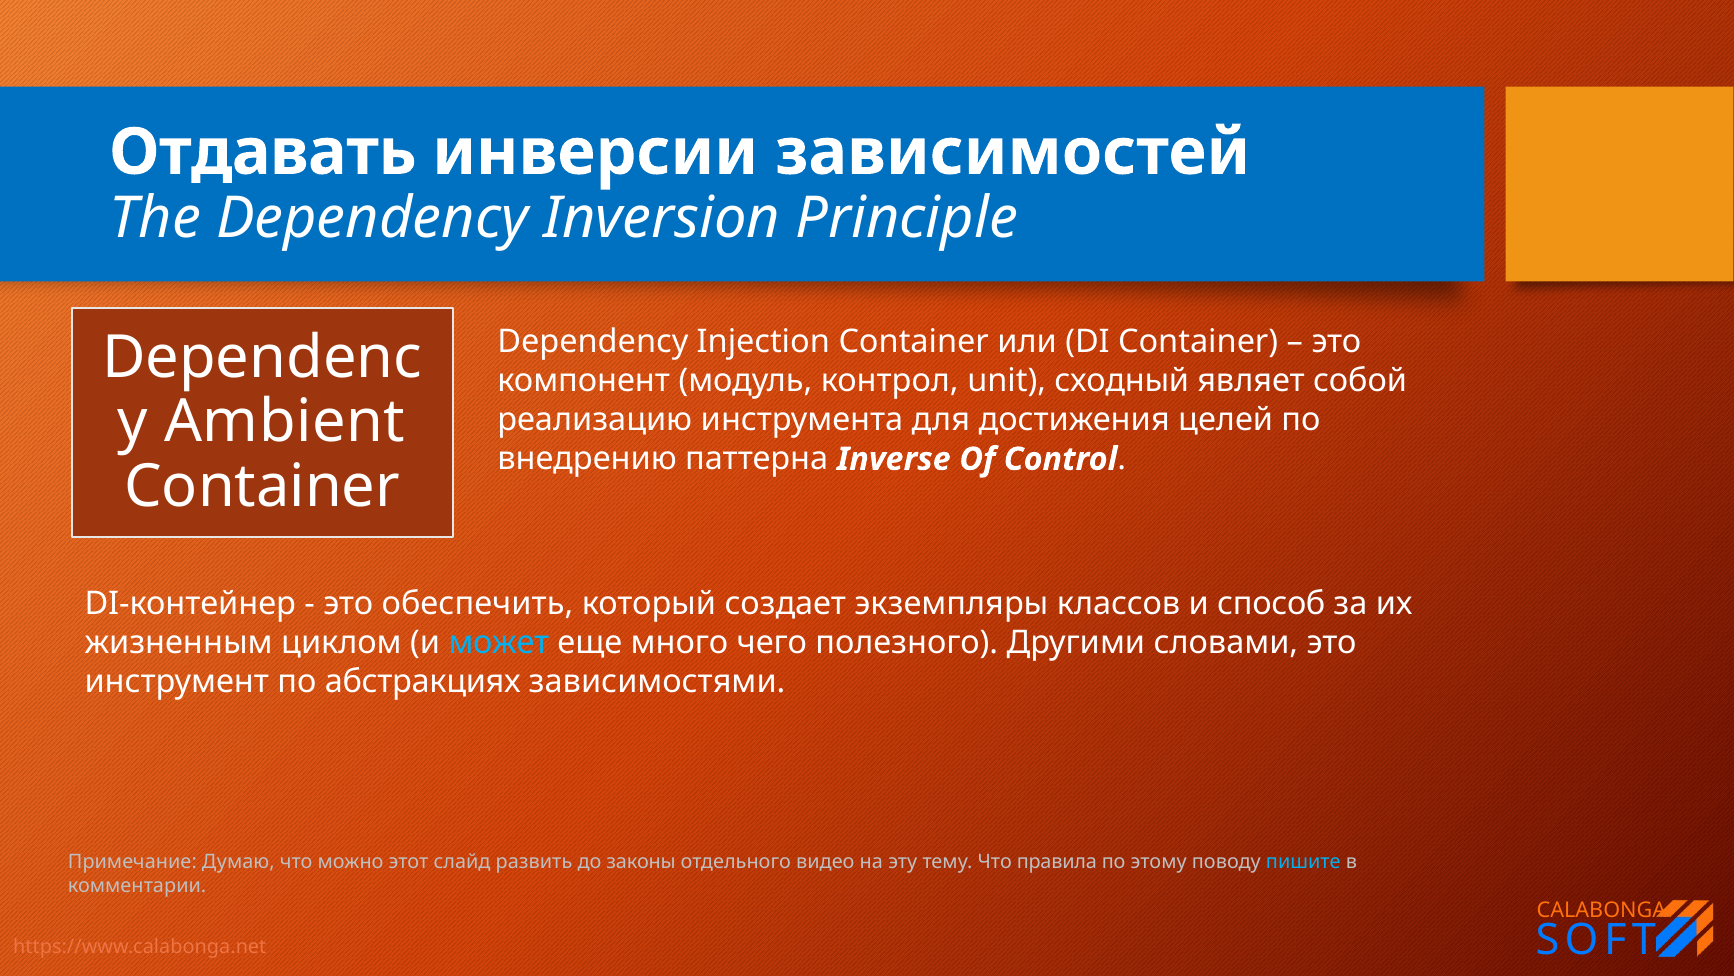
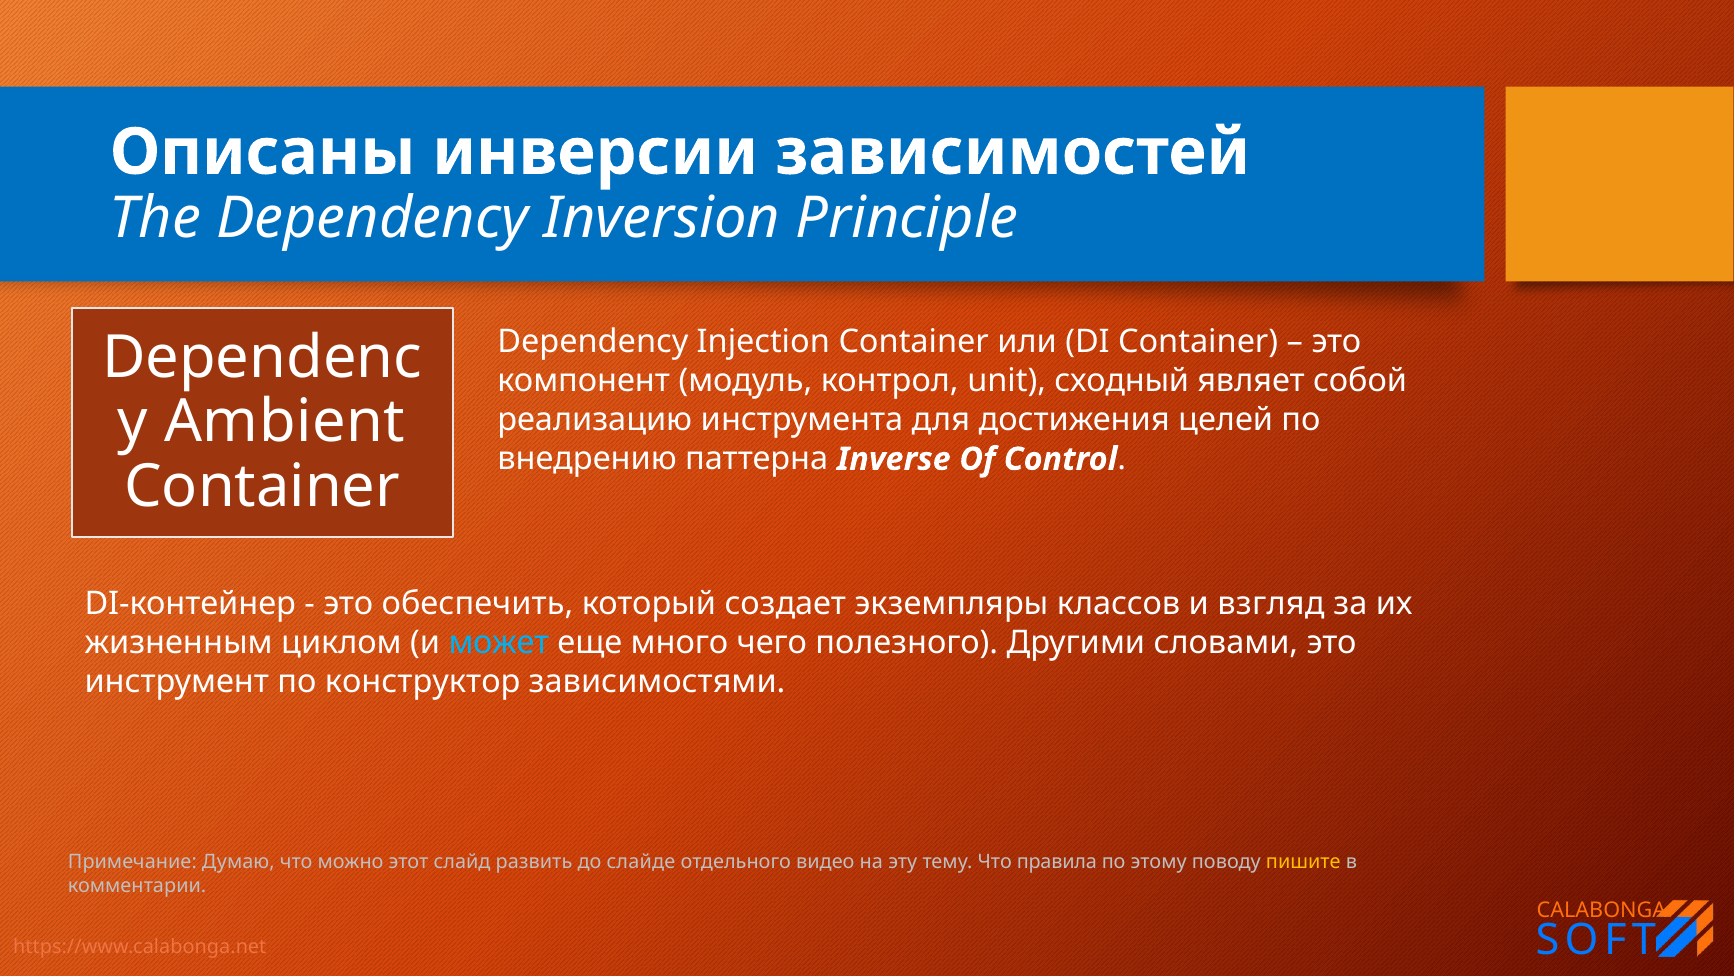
Отдавать: Отдавать -> Описаны (263, 152)
способ: способ -> взгляд (1271, 604)
абстракциях: абстракциях -> конструктор (423, 682)
законы: законы -> слайде (641, 862)
пишите colour: light blue -> yellow (1303, 862)
